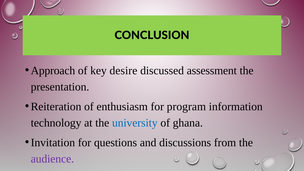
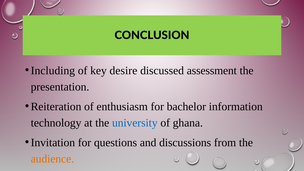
Approach: Approach -> Including (53, 71)
program: program -> bachelor (186, 107)
audience colour: purple -> orange (52, 159)
